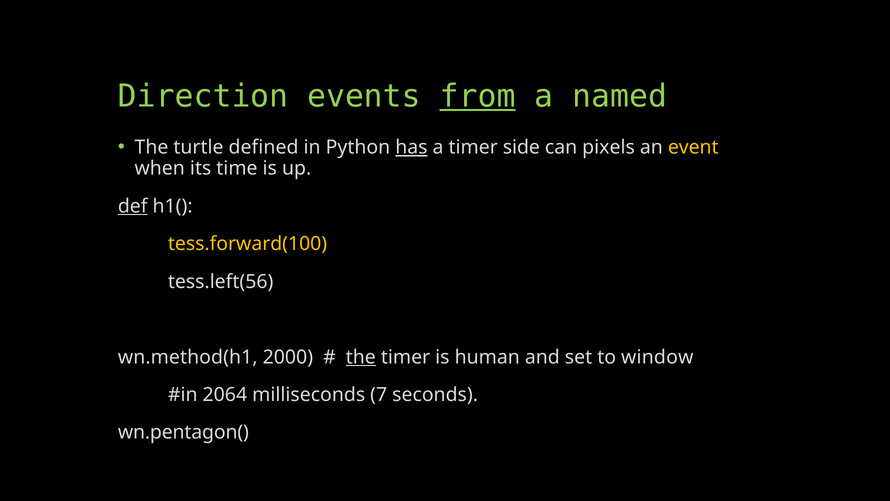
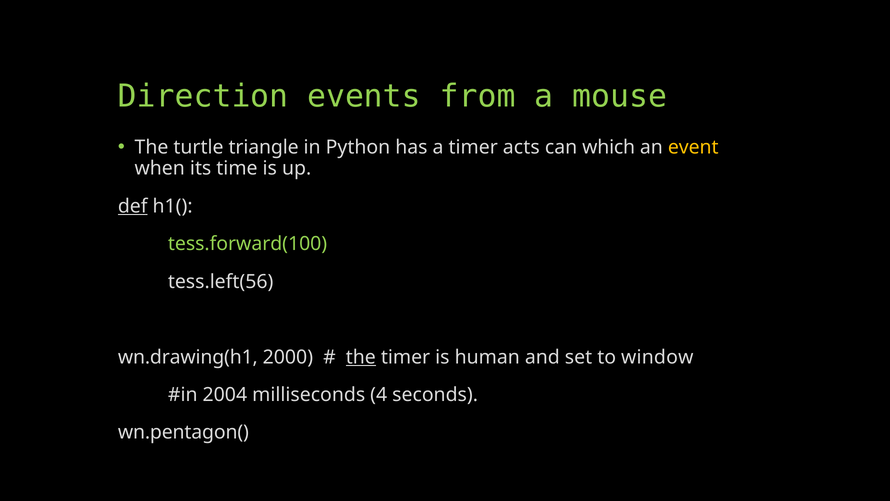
from underline: present -> none (478, 96)
named: named -> mouse (620, 96)
defined: defined -> triangle (264, 147)
has underline: present -> none (411, 147)
side: side -> acts (521, 147)
pixels: pixels -> which (609, 147)
tess.forward(100 colour: yellow -> light green (248, 244)
wn.method(h1: wn.method(h1 -> wn.drawing(h1 (188, 357)
2064: 2064 -> 2004 (225, 395)
7: 7 -> 4 (379, 395)
